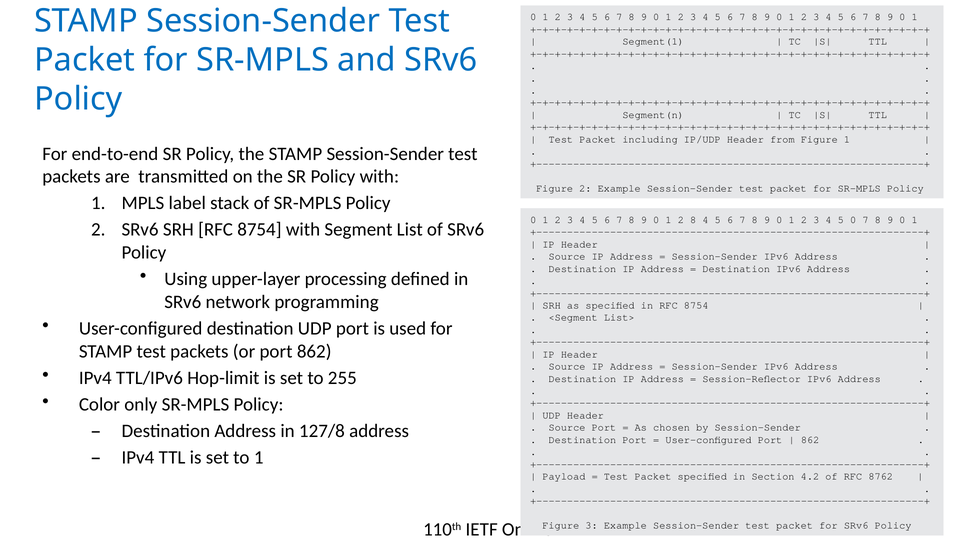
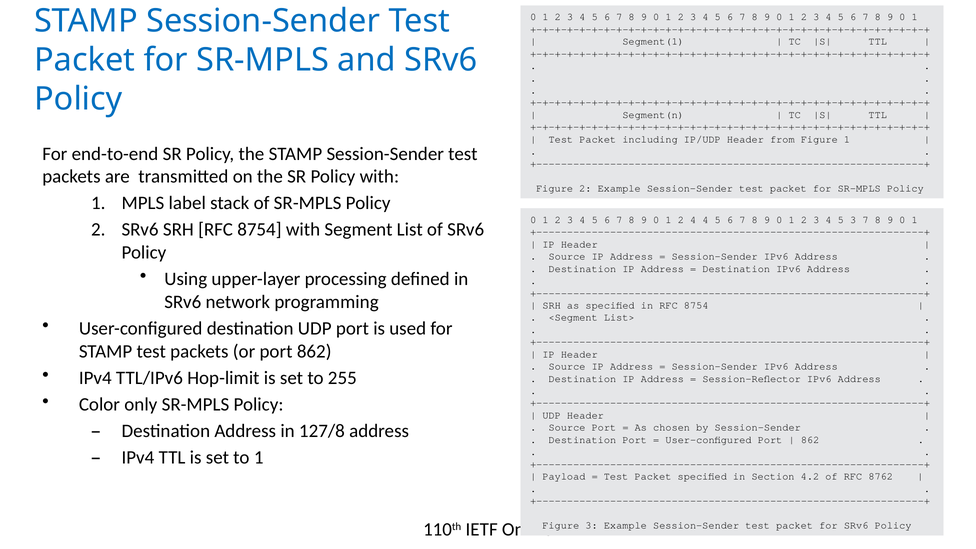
2 8: 8 -> 4 (693, 220)
5 0: 0 -> 3 (853, 220)
